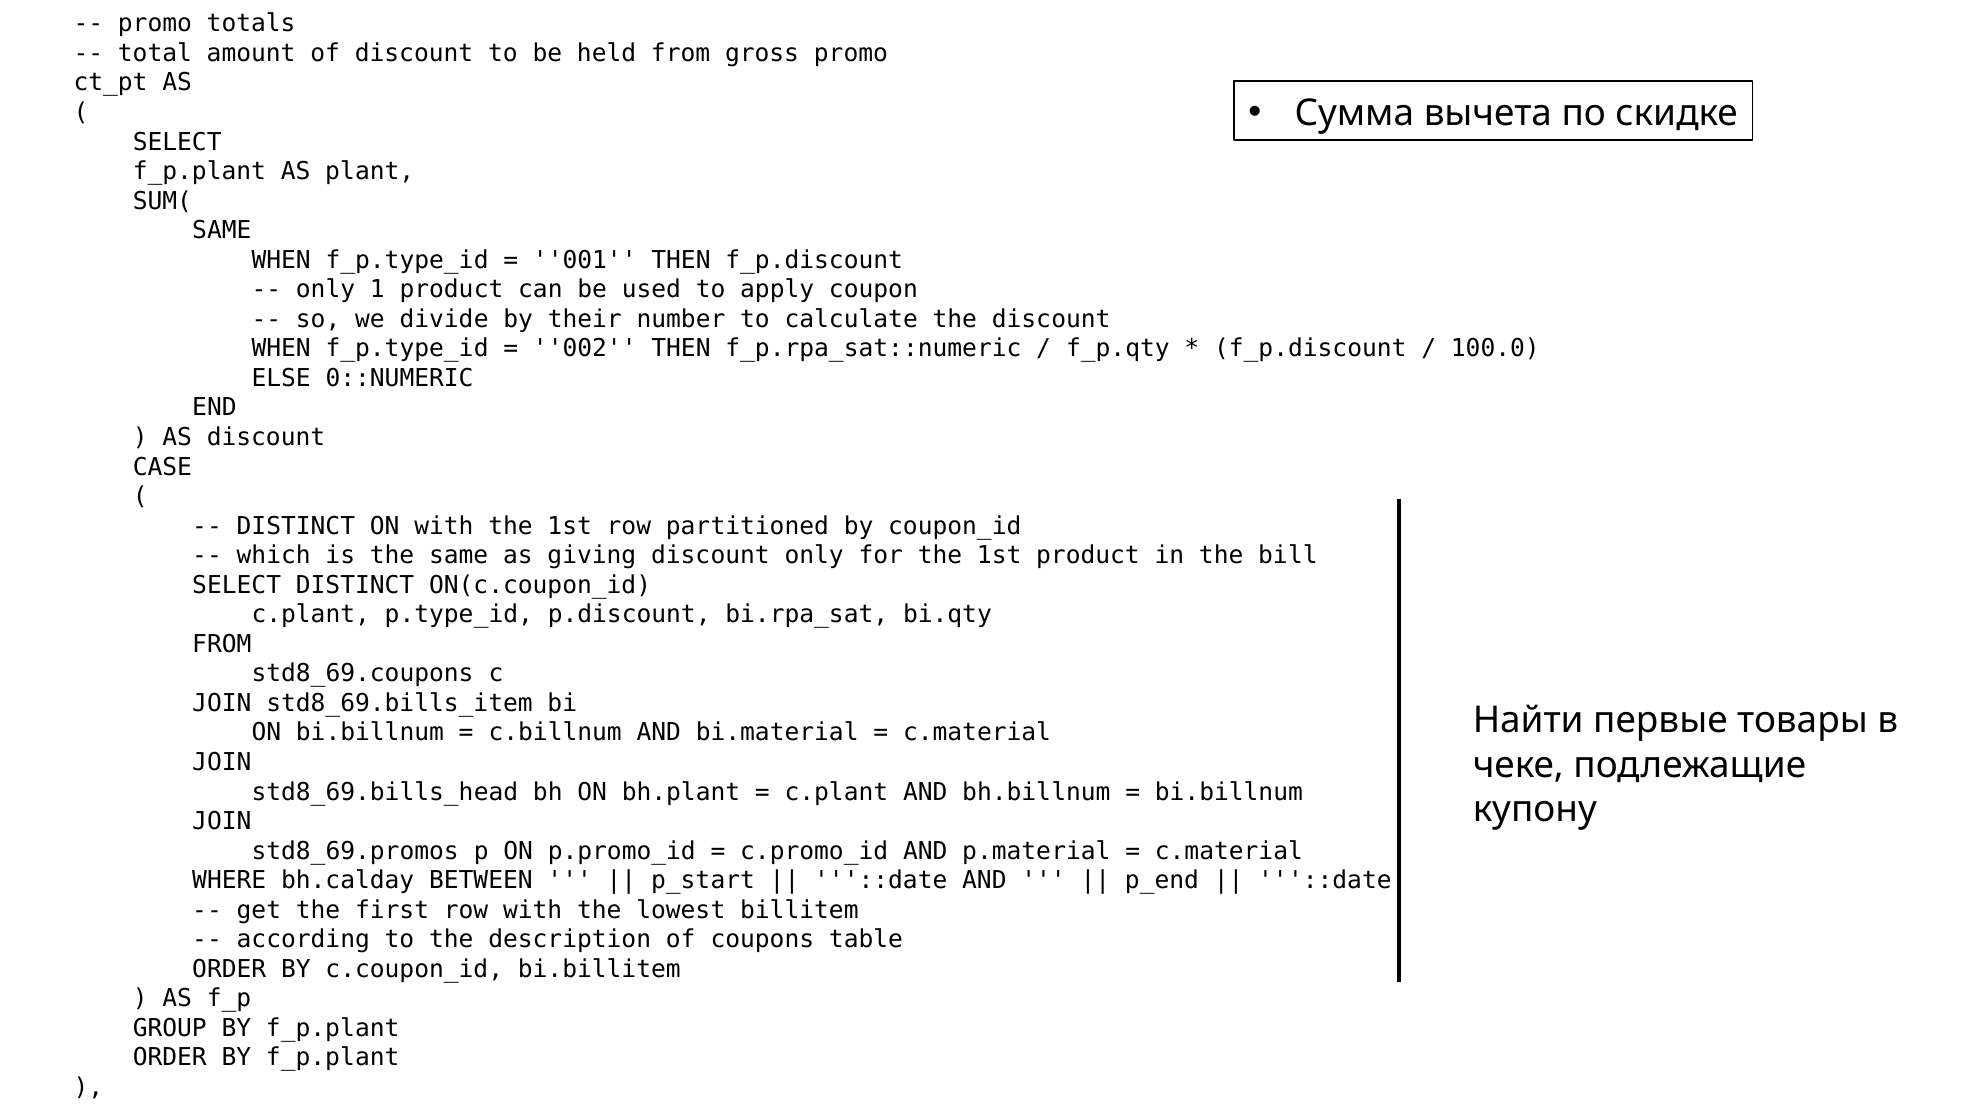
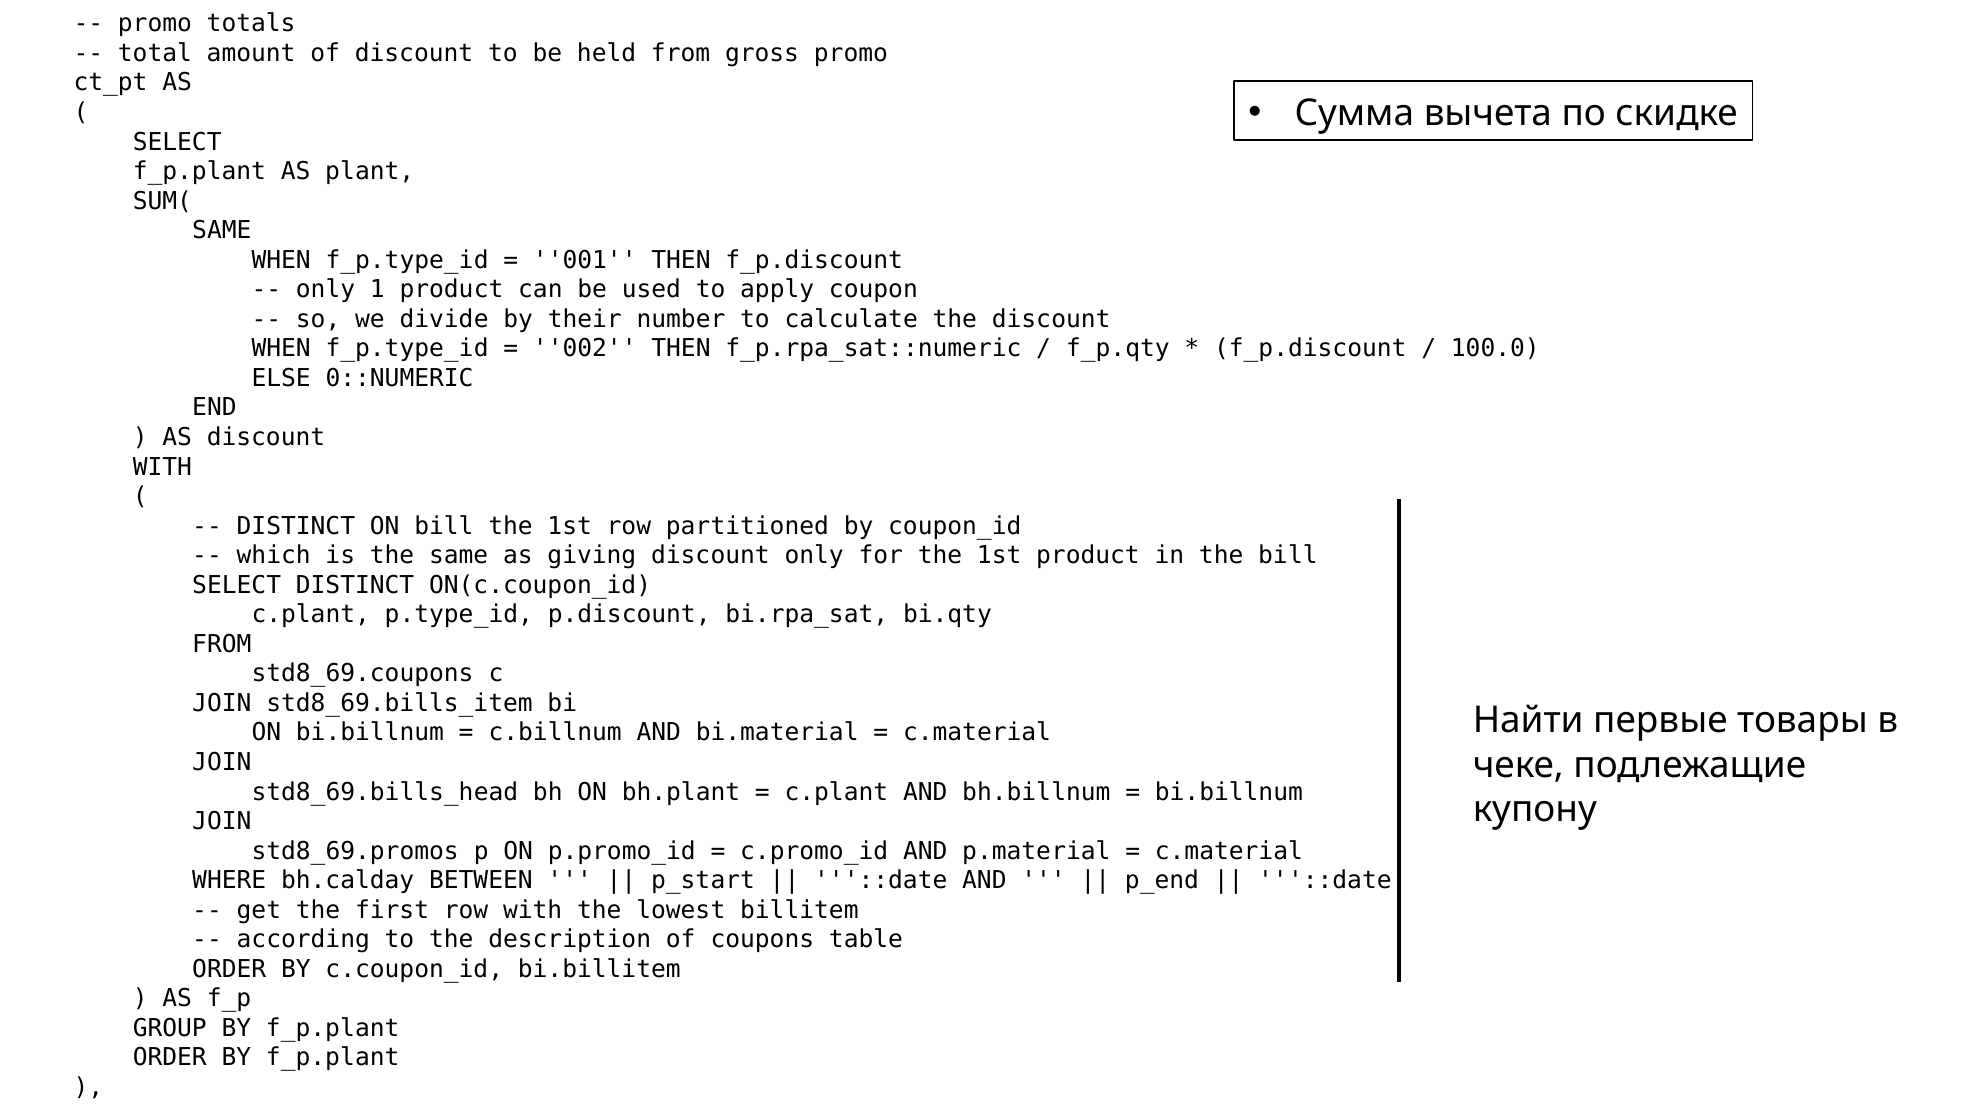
CASE: CASE -> WITH (162, 467)
ON with: with -> bill (444, 526)
